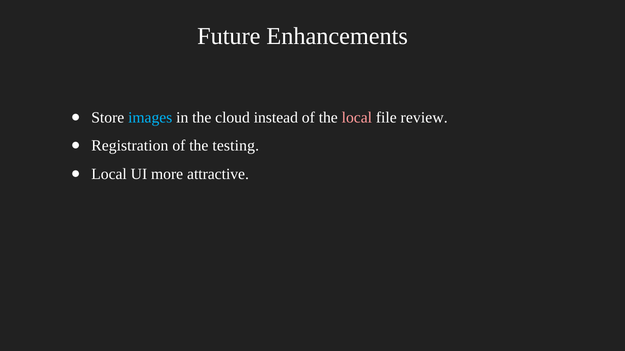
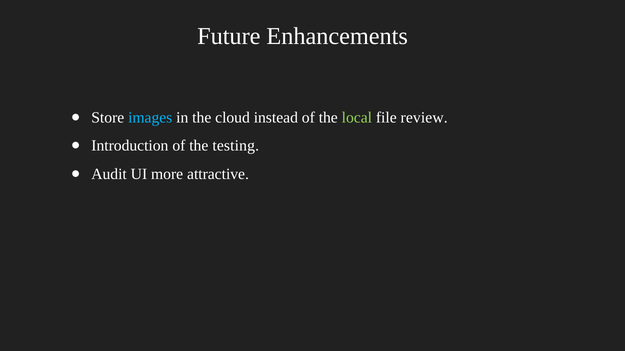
local colour: pink -> light green (357, 118)
Registration: Registration -> Introduction (130, 146)
Local: Local -> Audit (109, 174)
